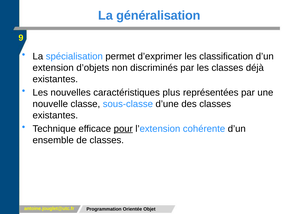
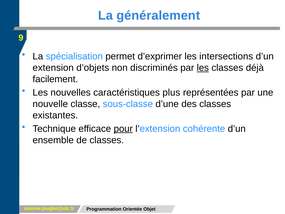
généralisation: généralisation -> généralement (158, 15)
classification: classification -> intersections (226, 56)
les underline: none -> present (203, 68)
existantes: existantes -> facilement (55, 79)
